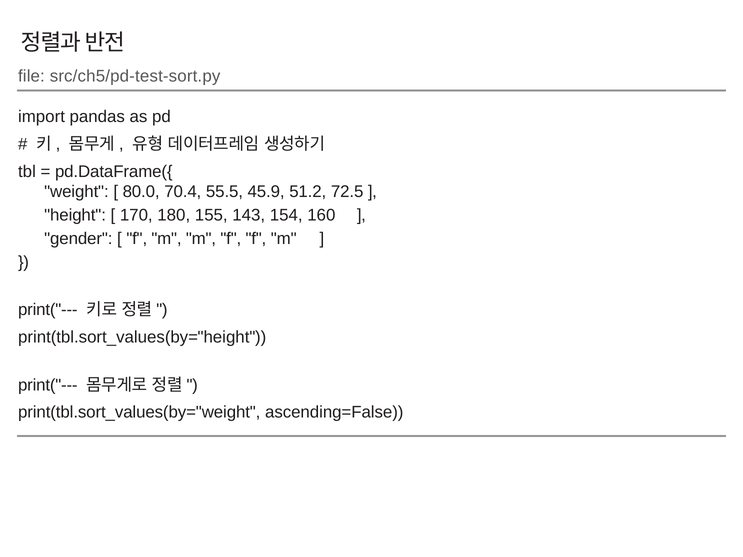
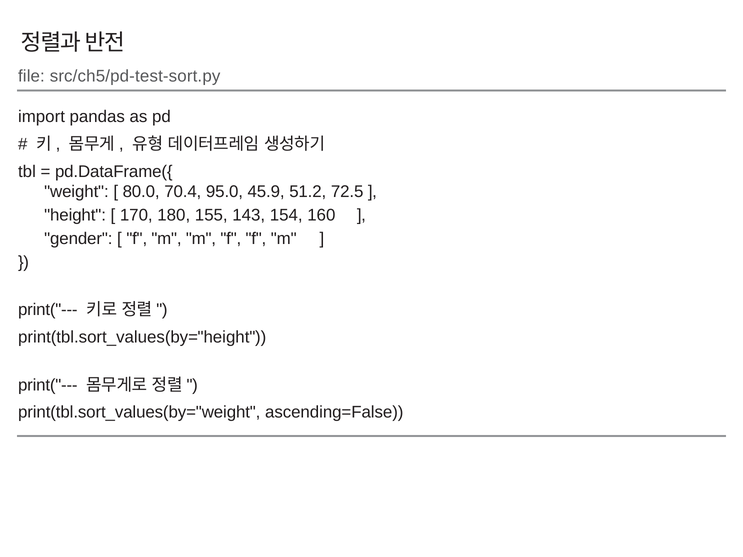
55.5: 55.5 -> 95.0 (224, 192)
